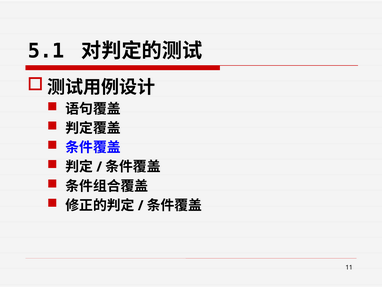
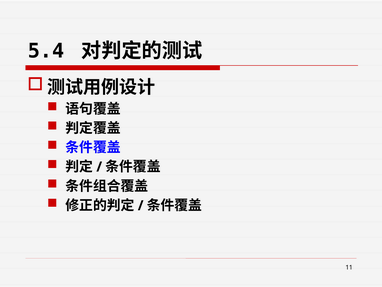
5.1: 5.1 -> 5.4 (46, 51)
